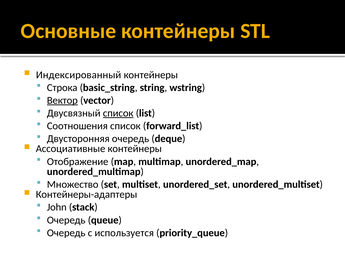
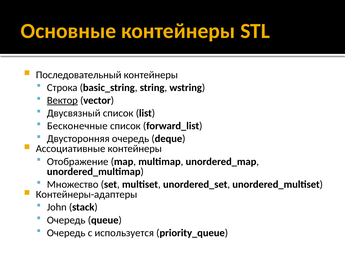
Индексированный: Индексированный -> Последовательный (79, 75)
список underline: present -> none (118, 113)
Соотношения: Соотношения -> Бесконечные (77, 126)
